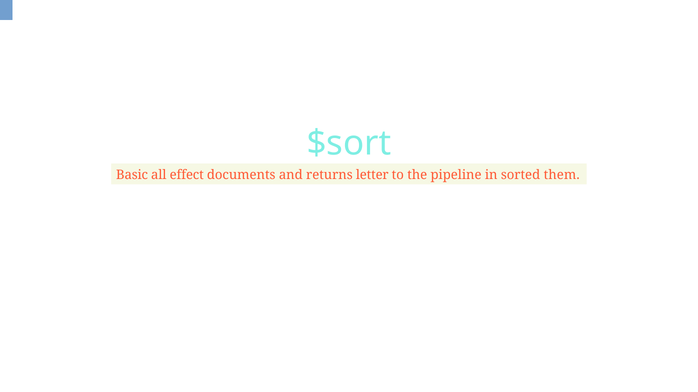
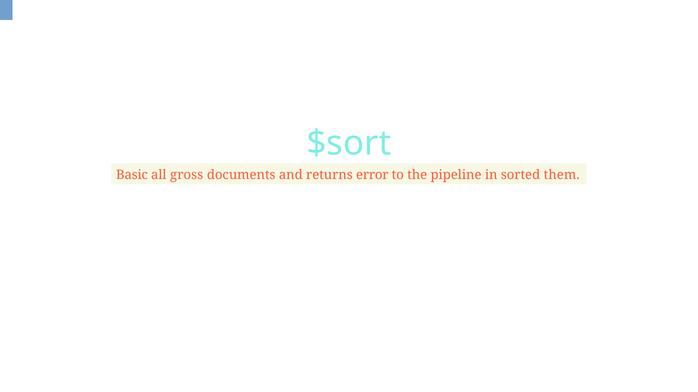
effect: effect -> gross (187, 175)
letter: letter -> error (372, 175)
